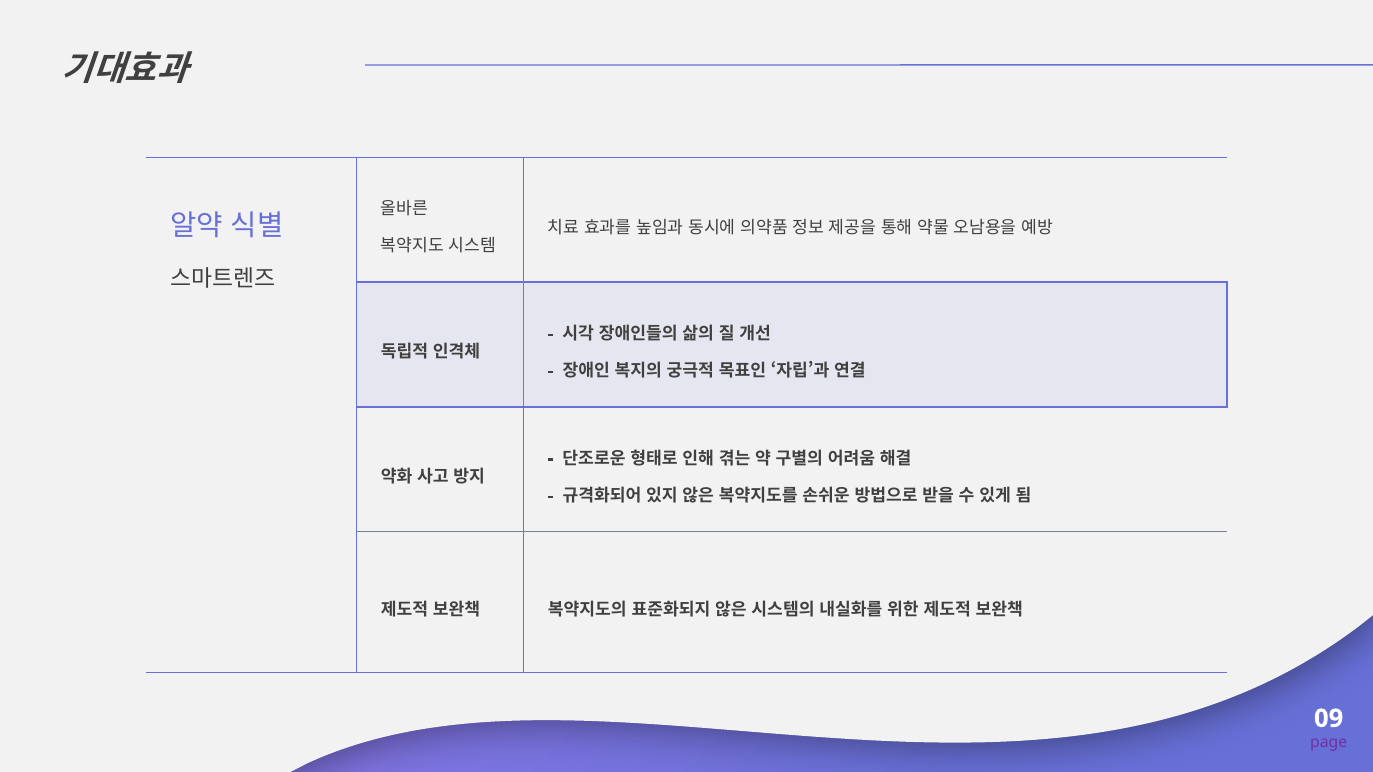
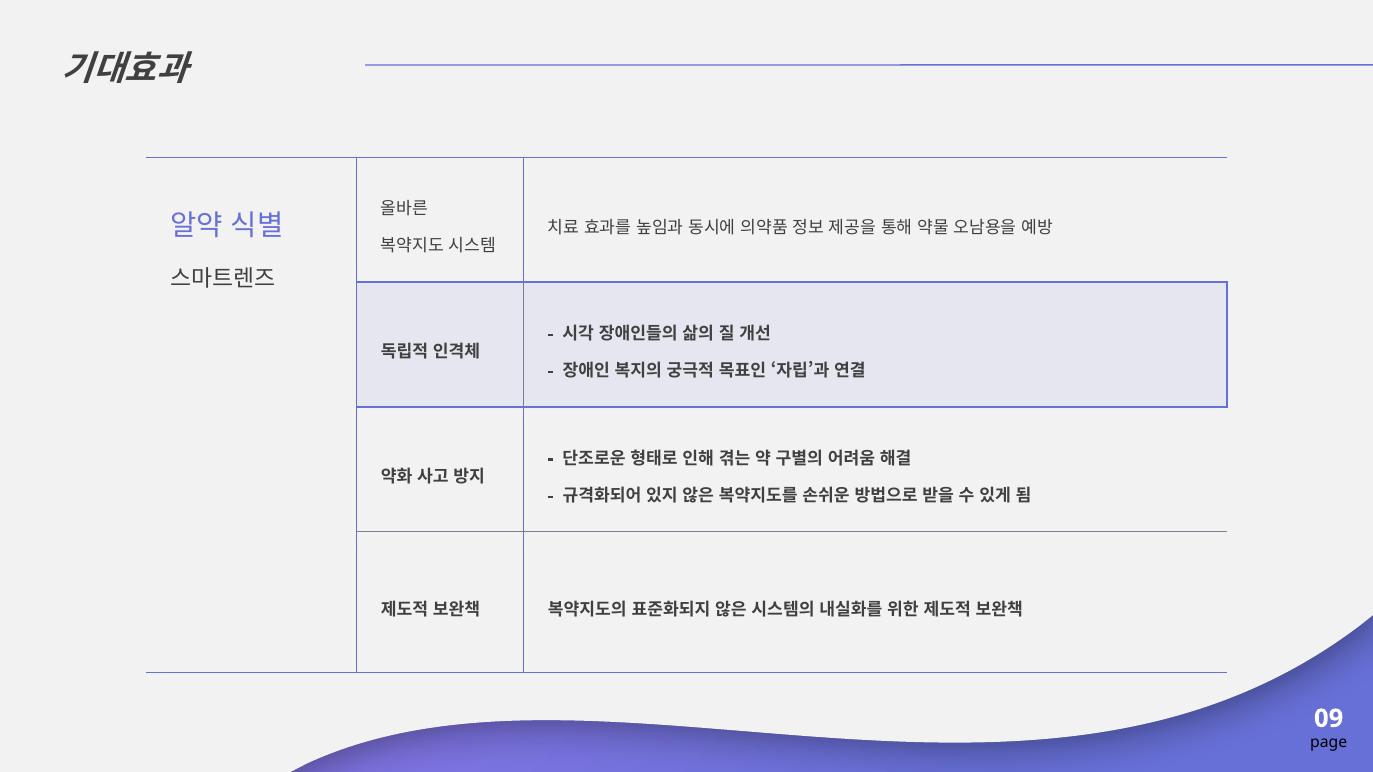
page colour: purple -> black (1329, 743)
